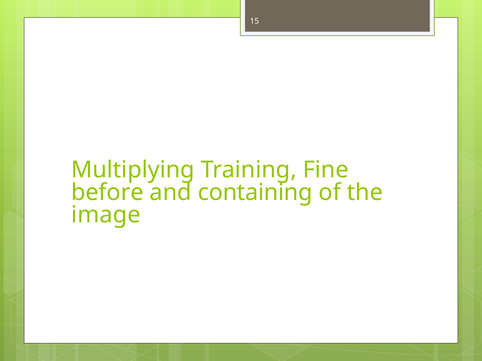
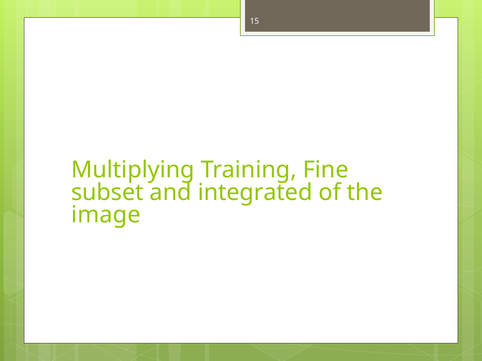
before: before -> subset (107, 193)
containing: containing -> integrated (255, 193)
